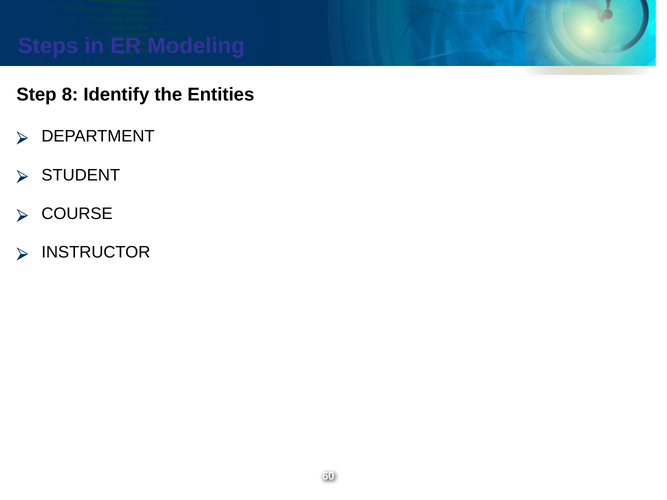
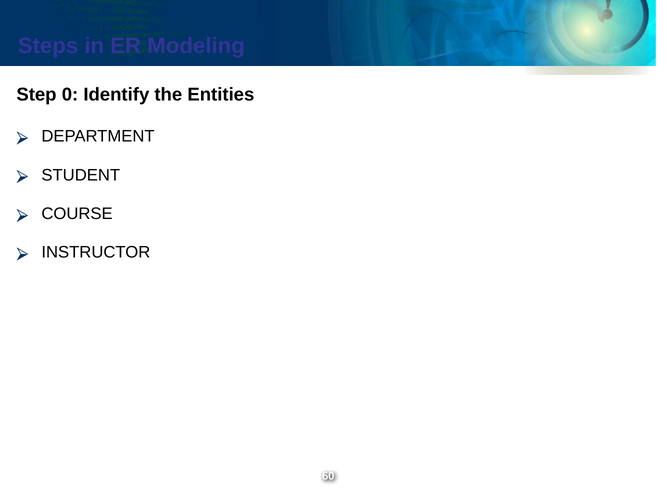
8: 8 -> 0 (70, 95)
